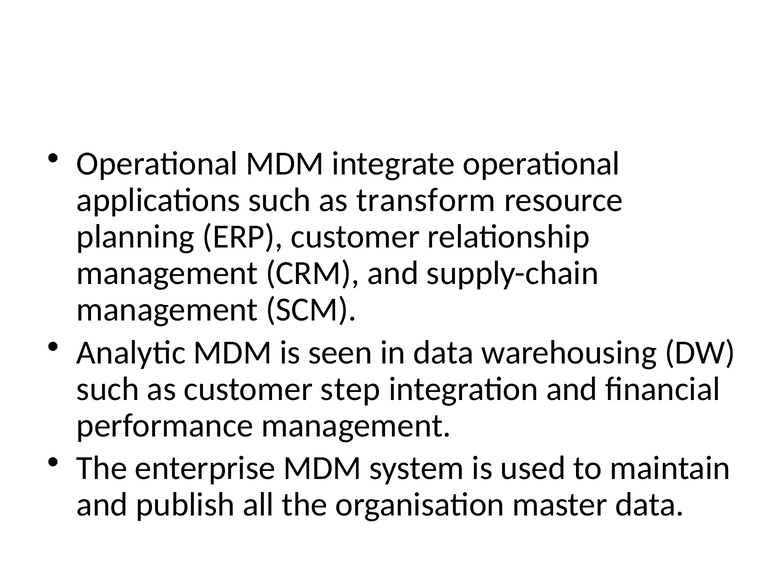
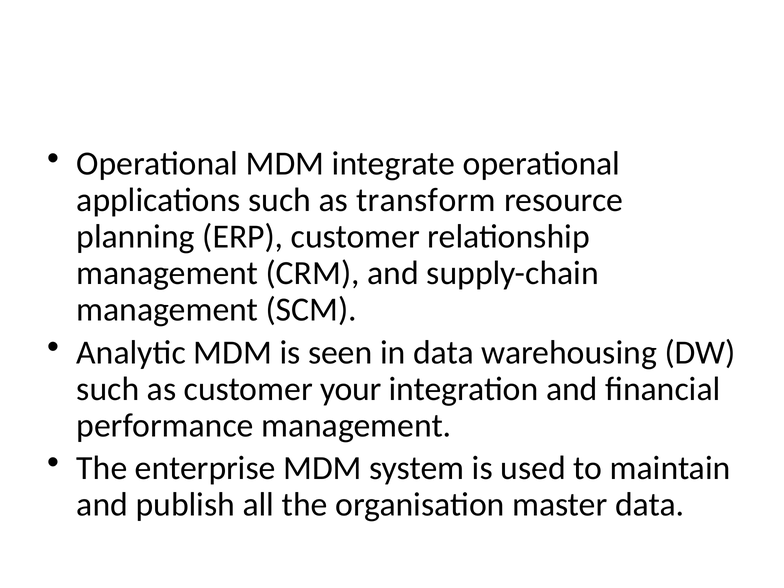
step: step -> your (351, 389)
